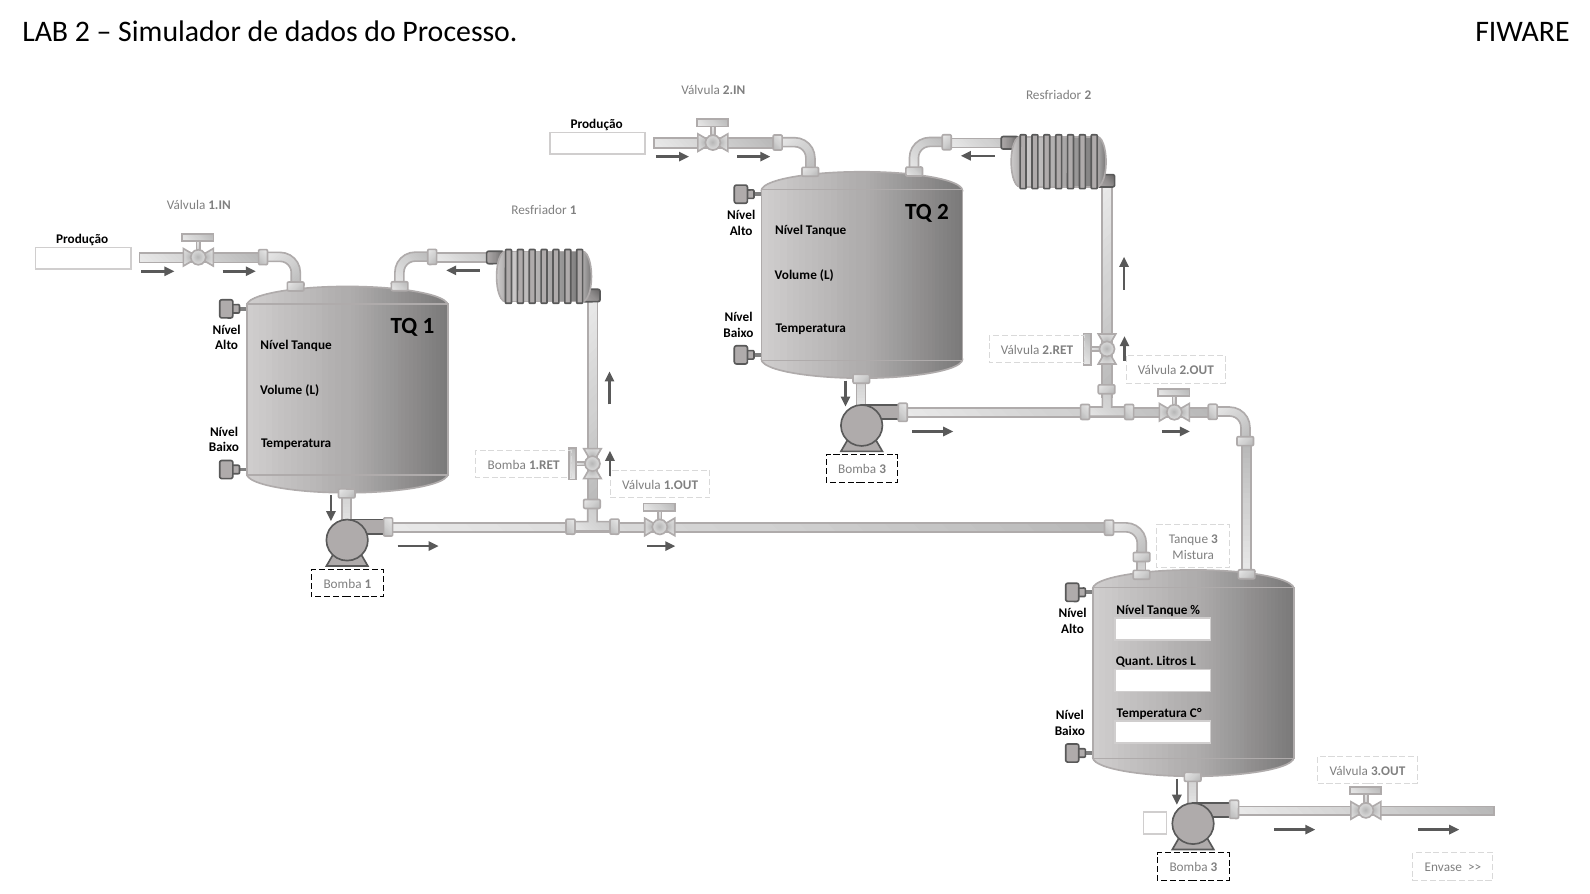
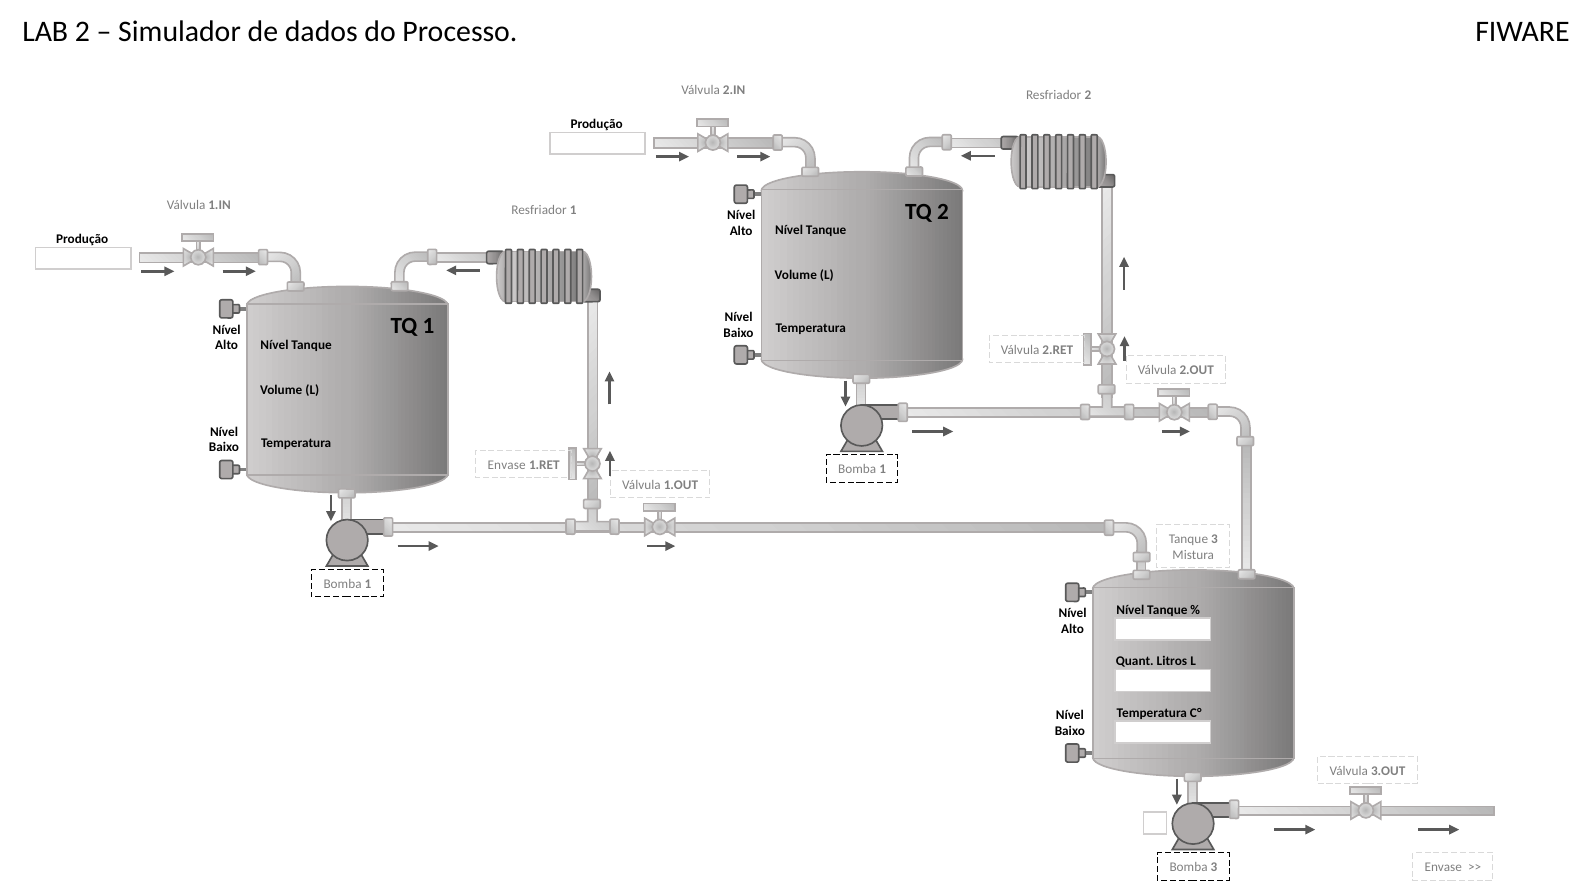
Bomba: Bomba -> Envase (507, 465)
3: 3 -> 1 (883, 470)
